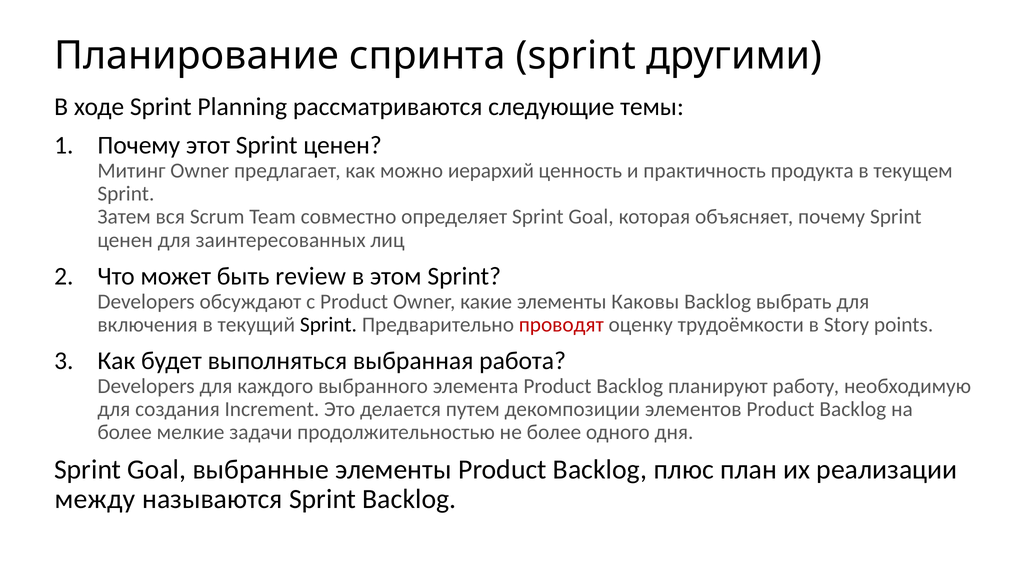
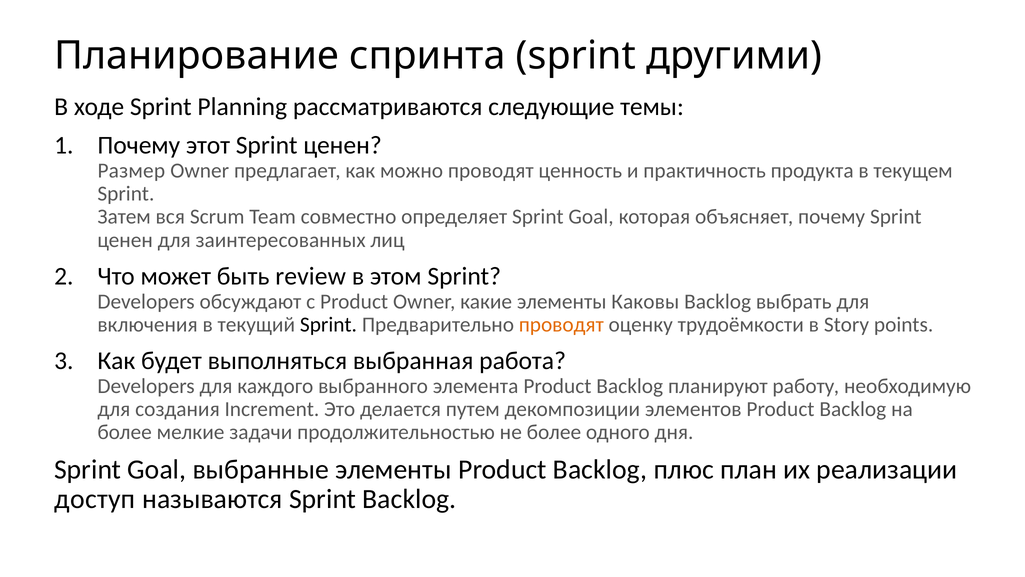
Митинг: Митинг -> Размер (131, 171)
можно иерархий: иерархий -> проводят (491, 171)
проводят colour: red -> orange (561, 324)
между: между -> доступ (95, 499)
